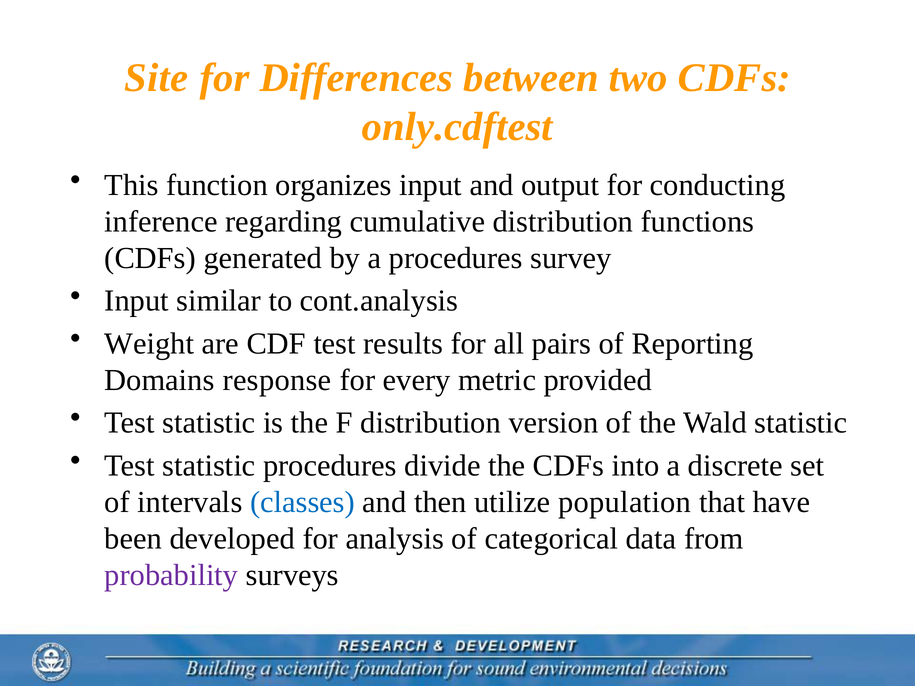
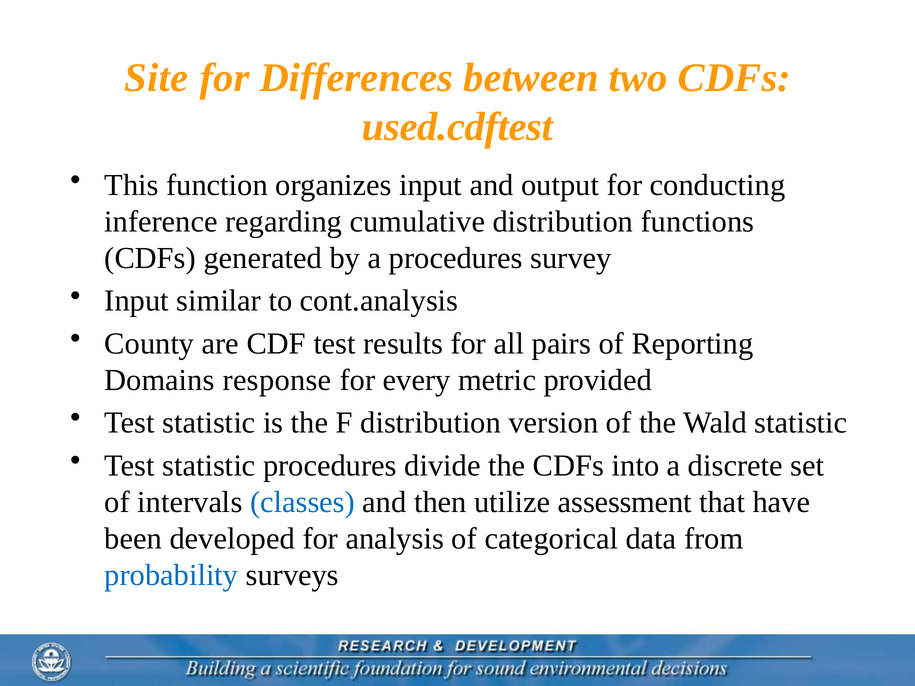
only.cdftest: only.cdftest -> used.cdftest (457, 127)
Weight: Weight -> County (149, 344)
population: population -> assessment (625, 502)
probability colour: purple -> blue (171, 575)
